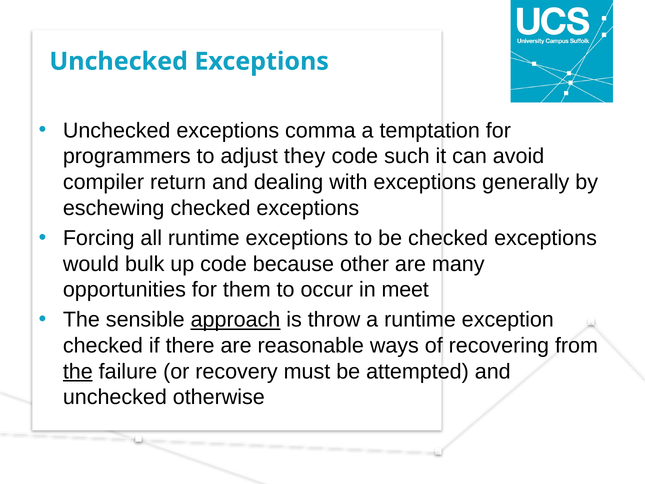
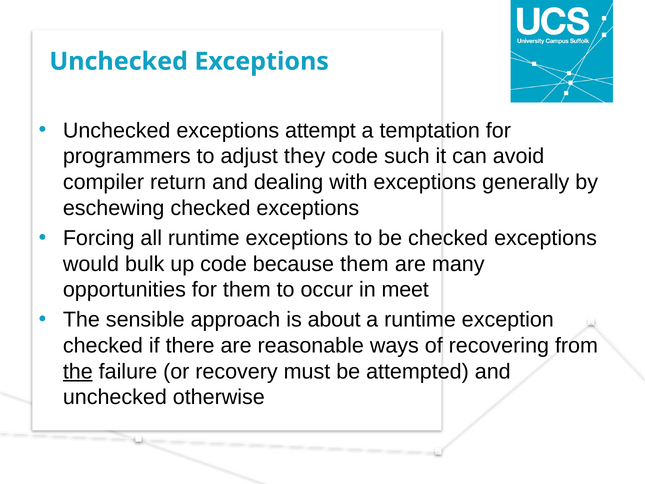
comma: comma -> attempt (320, 131)
because other: other -> them (364, 264)
approach underline: present -> none (235, 320)
throw: throw -> about (334, 320)
